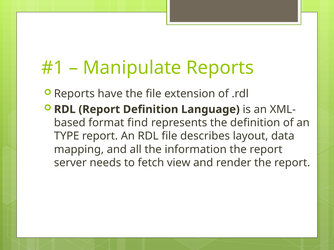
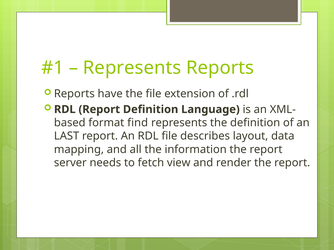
Manipulate: Manipulate -> Represents (132, 68)
TYPE: TYPE -> LAST (67, 136)
